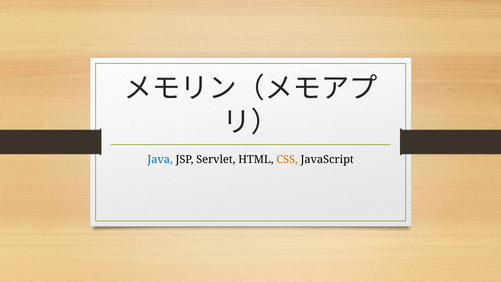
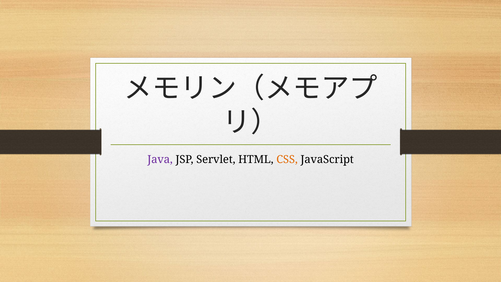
Java colour: blue -> purple (160, 160)
